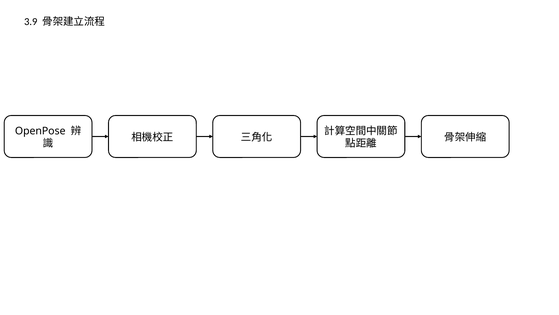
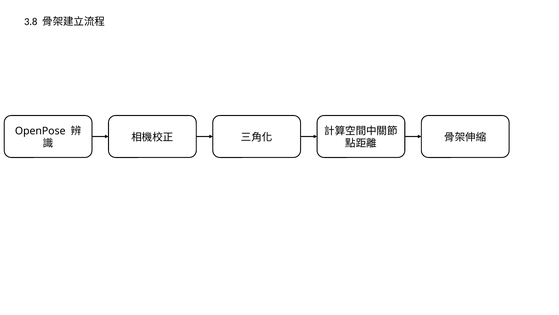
3.9: 3.9 -> 3.8 (31, 22)
